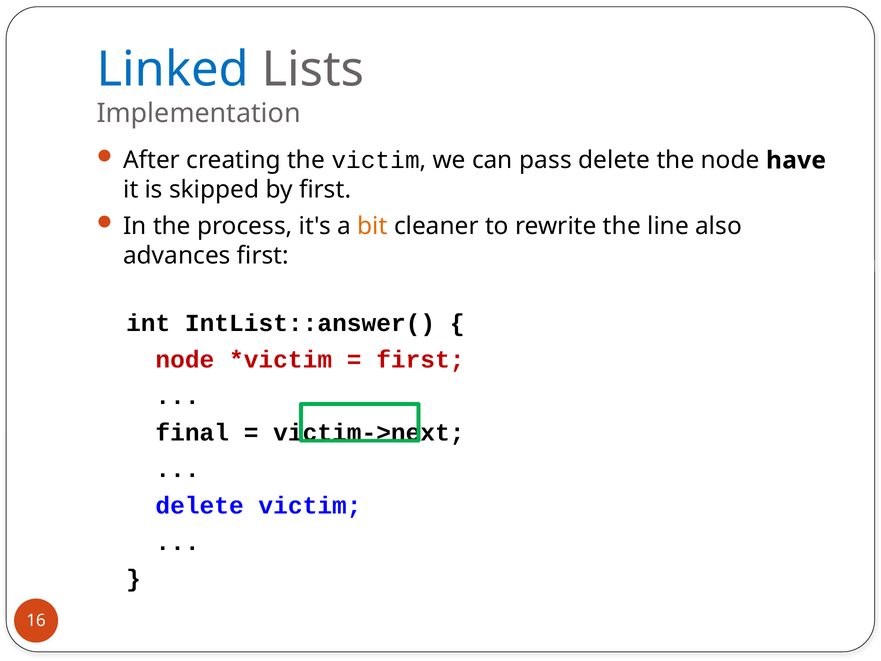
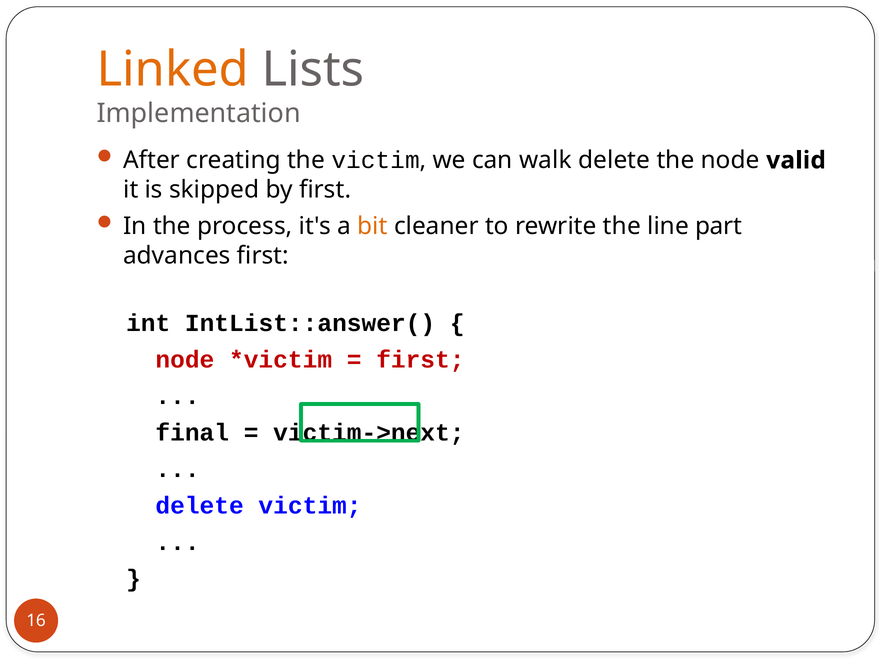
Linked colour: blue -> orange (173, 70)
pass: pass -> walk (545, 160)
have: have -> valid (796, 160)
also: also -> part (719, 226)
